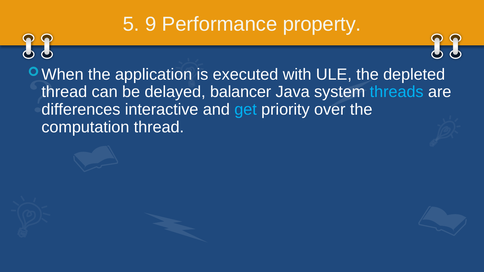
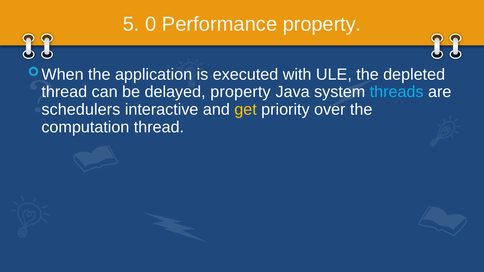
9: 9 -> 0 (151, 24)
delayed balancer: balancer -> property (240, 92)
differences: differences -> schedulers (81, 110)
get colour: light blue -> yellow (246, 110)
